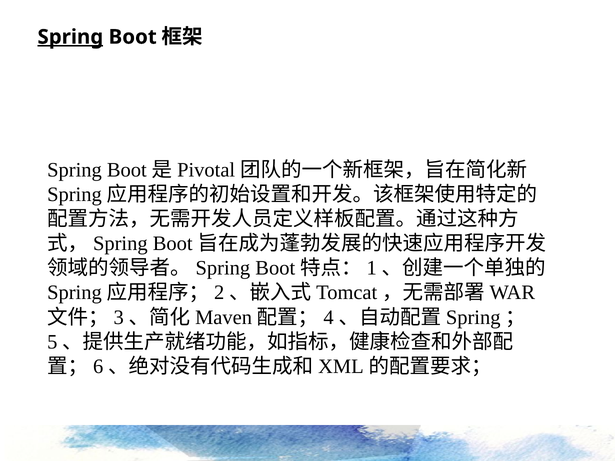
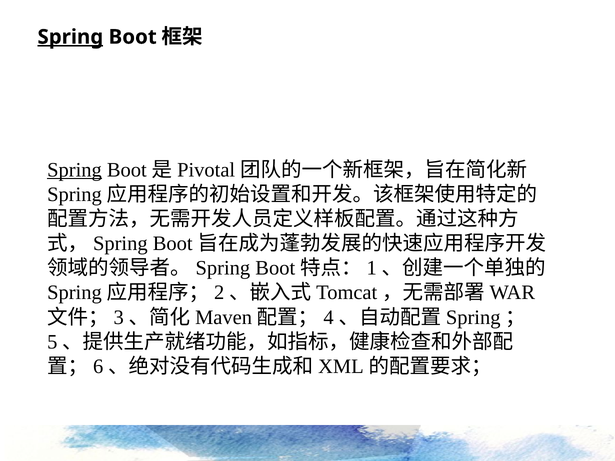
Spring underline: none -> present (74, 170)
